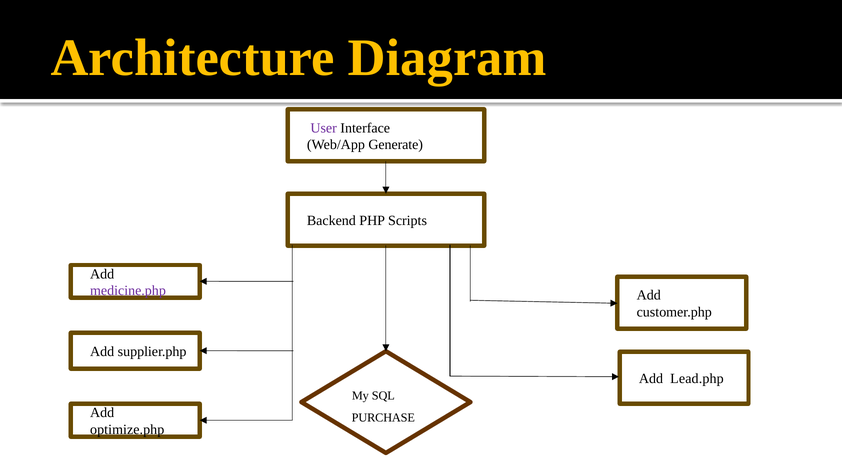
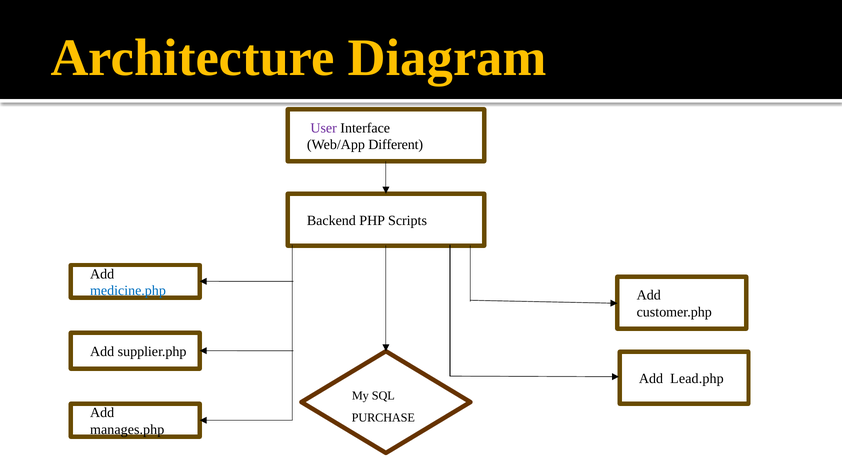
Generate: Generate -> Different (396, 145)
medicine.php colour: purple -> blue (128, 291)
optimize.php: optimize.php -> manages.php (127, 429)
